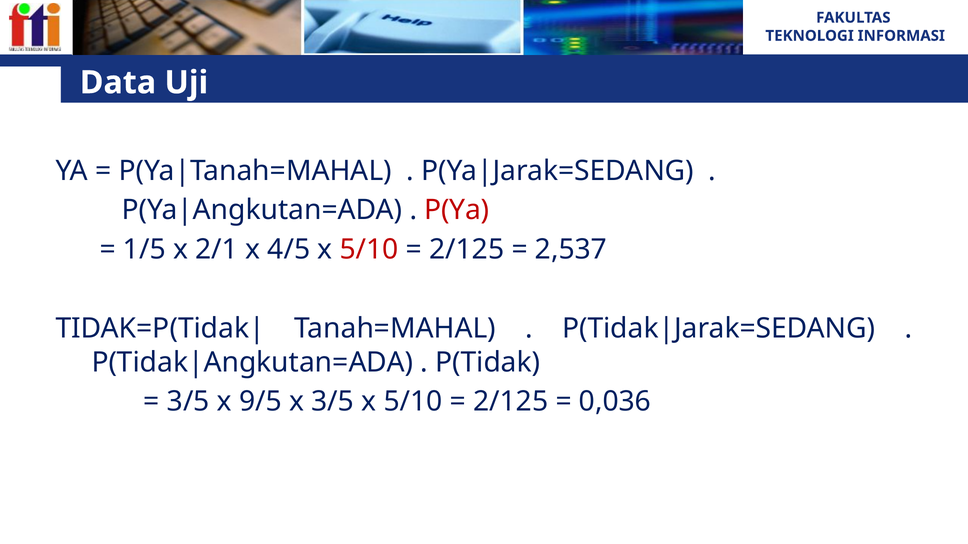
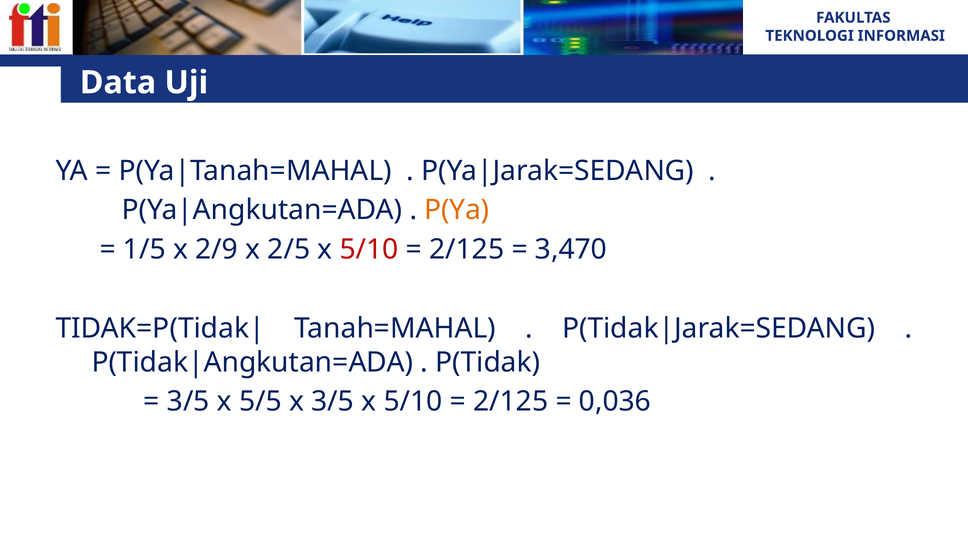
P(Ya colour: red -> orange (457, 210)
2/1: 2/1 -> 2/9 (217, 250)
4/5: 4/5 -> 2/5 (289, 250)
2,537: 2,537 -> 3,470 (571, 250)
9/5: 9/5 -> 5/5 (261, 402)
